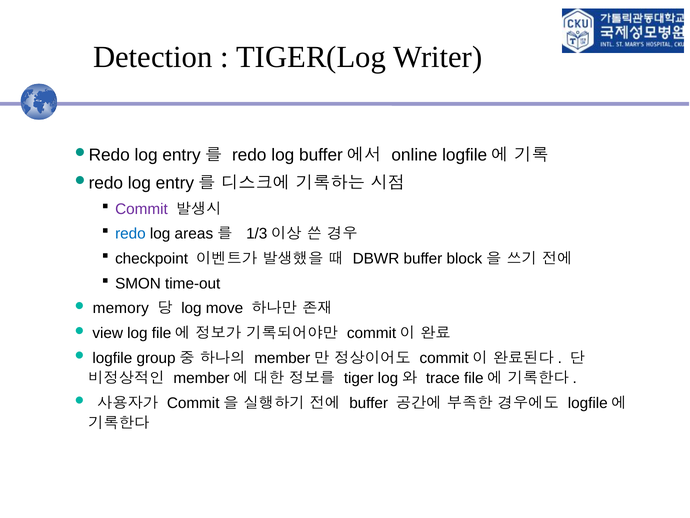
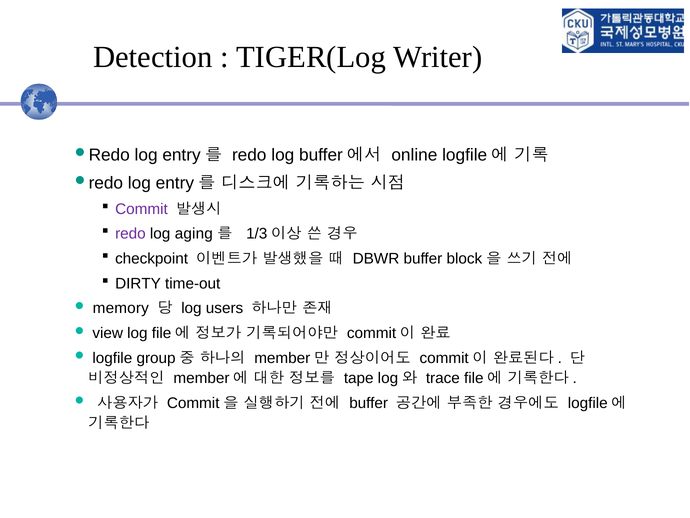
redo colour: blue -> purple (130, 234)
areas: areas -> aging (194, 234)
SMON: SMON -> DIRTY (138, 283)
move: move -> users (225, 308)
tiger: tiger -> tape (359, 378)
